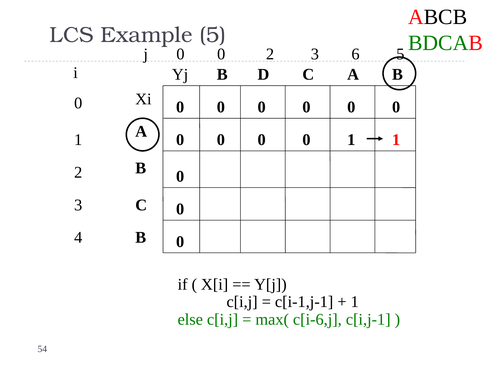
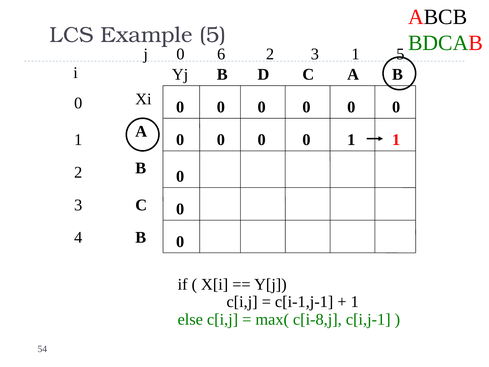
j 0 0: 0 -> 6 (221, 54)
3 6: 6 -> 1 (356, 54)
c[i-6,j: c[i-6,j -> c[i-8,j (317, 319)
